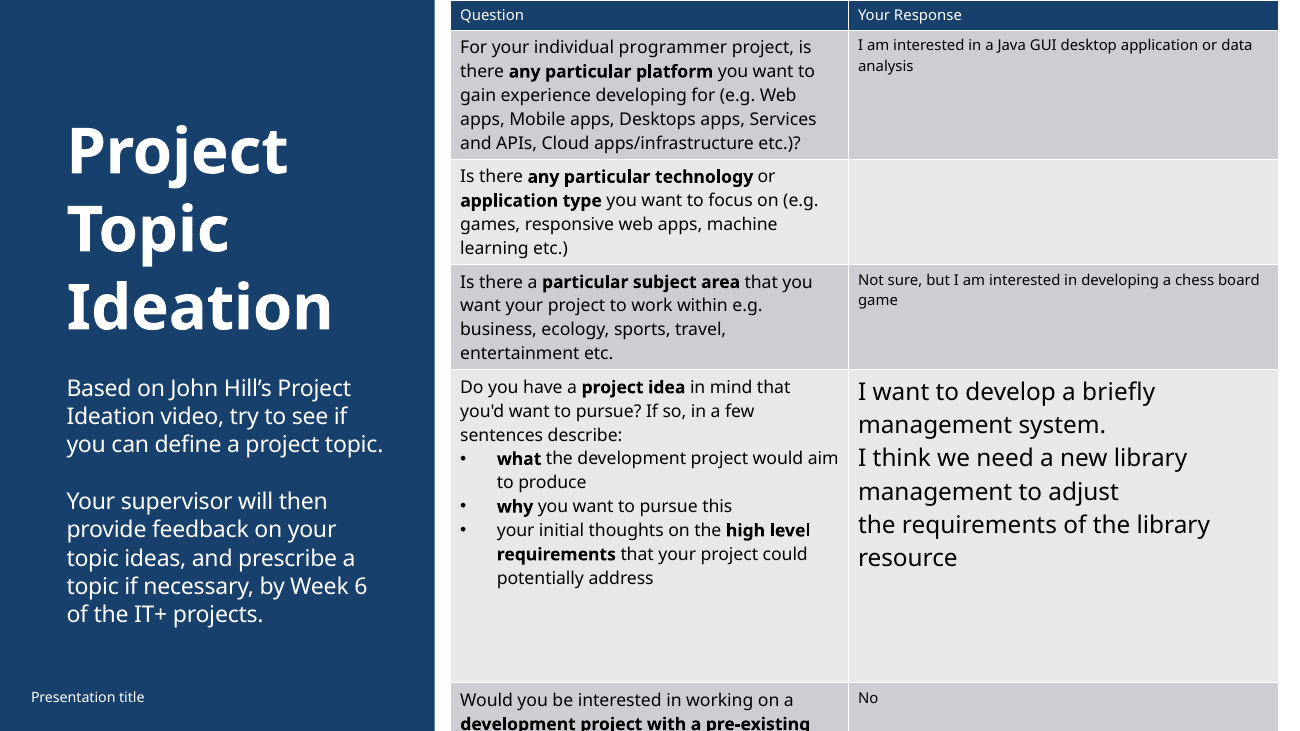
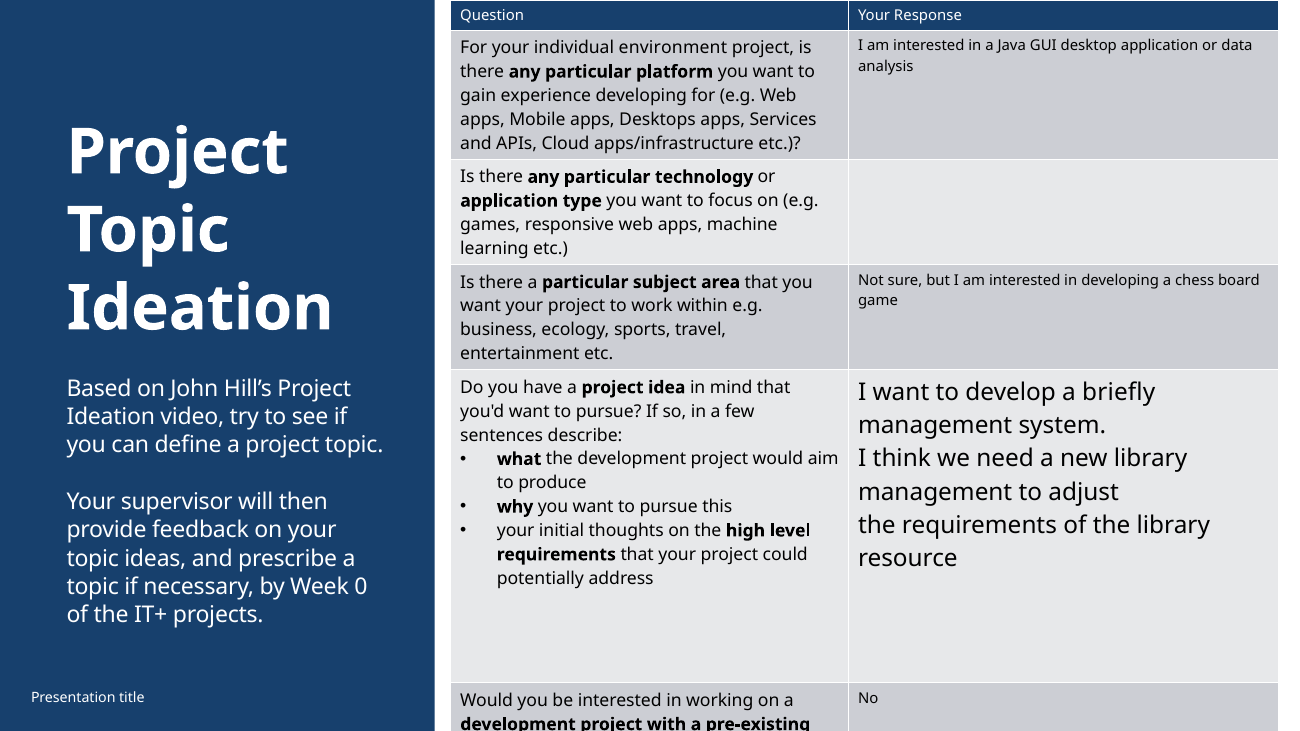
programmer: programmer -> environment (673, 48)
6: 6 -> 0 (361, 587)
